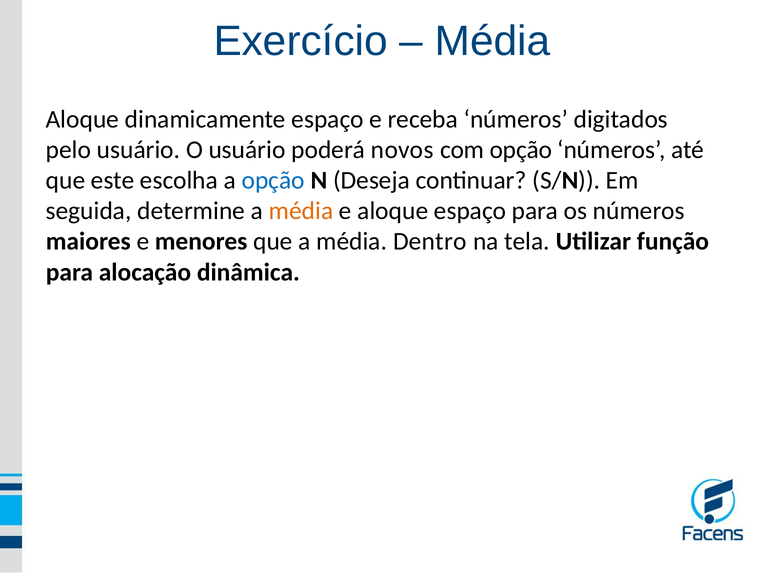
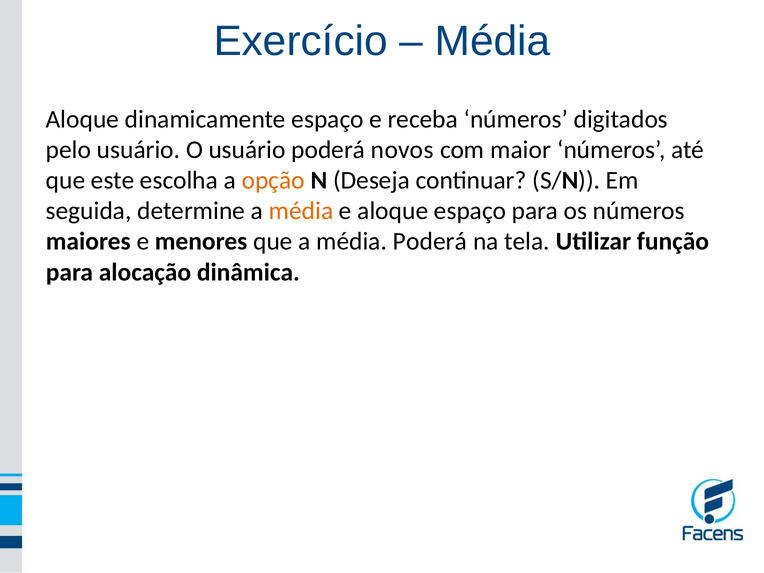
com opção: opção -> maior (521, 150)
opção colour: blue -> orange (273, 180)
média Dentro: Dentro -> Poderá (430, 242)
